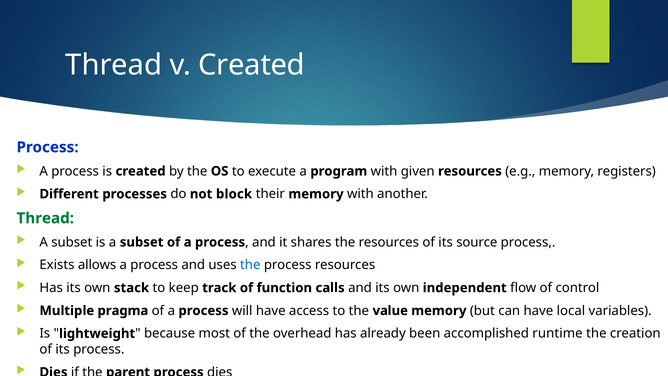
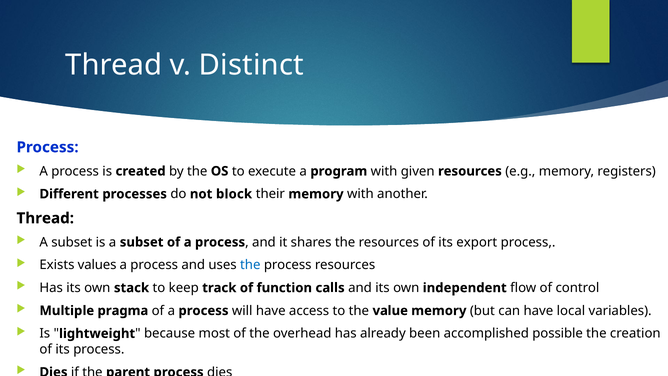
v Created: Created -> Distinct (251, 65)
Thread colour: green -> black (45, 218)
source: source -> export (477, 242)
allows: allows -> values (97, 265)
runtime: runtime -> possible (558, 333)
